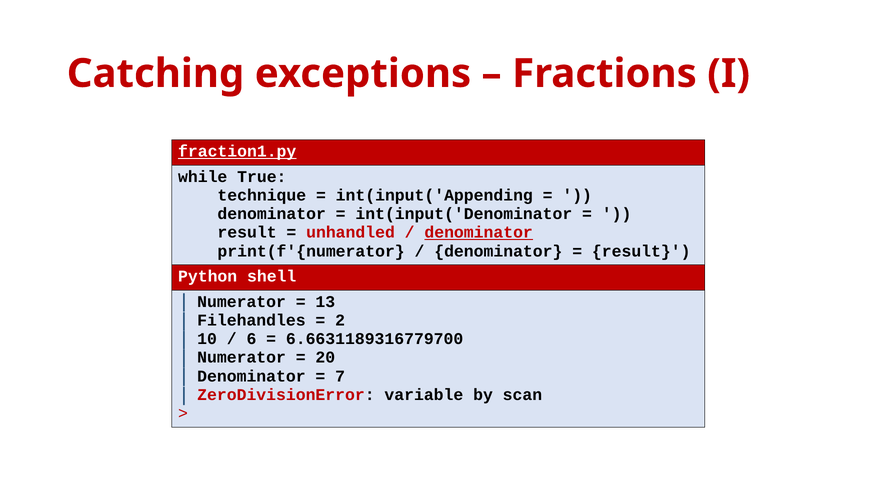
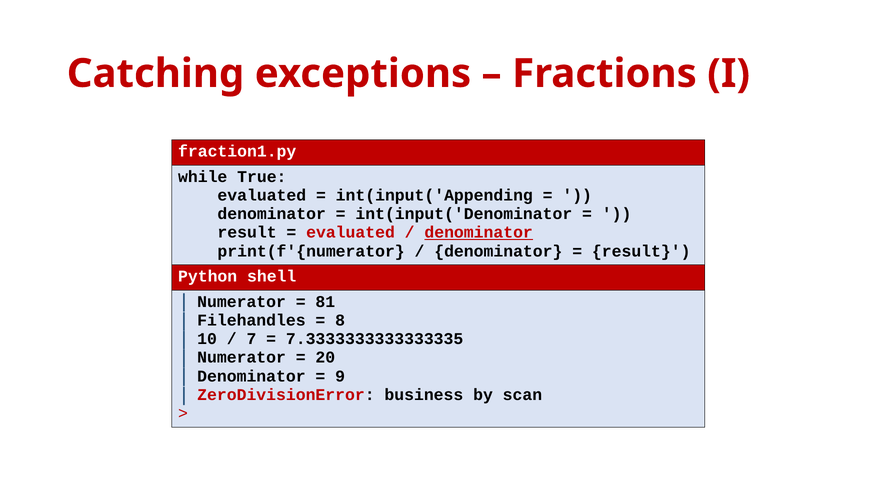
fraction1.py underline: present -> none (237, 151)
technique: technique -> evaluated (262, 195)
unhandled: unhandled -> evaluated (351, 232)
13: 13 -> 81 (325, 301)
2: 2 -> 8 (340, 320)
6: 6 -> 7 (251, 339)
6.6631189316779700: 6.6631189316779700 -> 7.3333333333333335 (375, 339)
7: 7 -> 9 (340, 376)
variable: variable -> business (424, 395)
